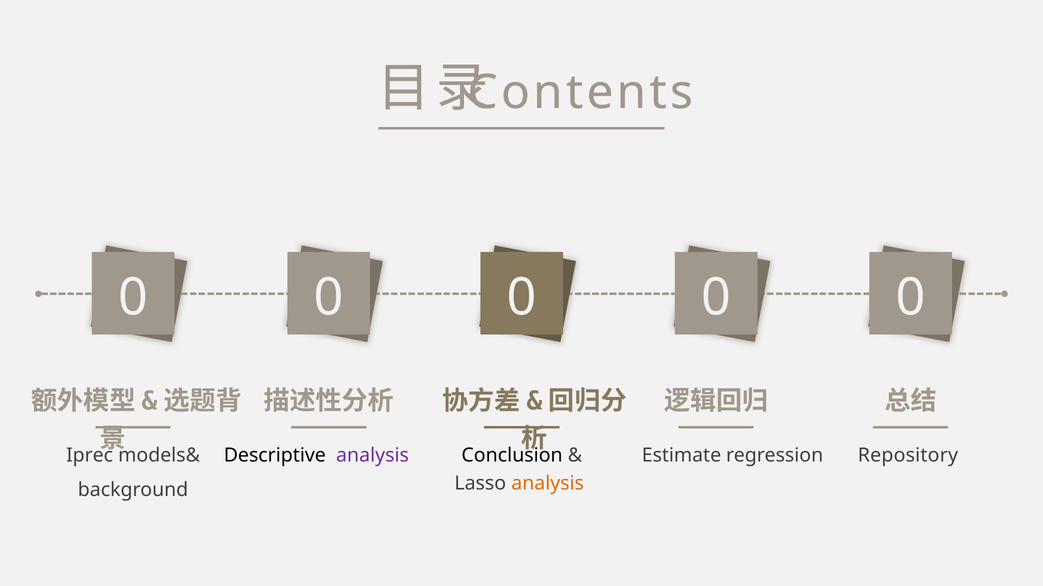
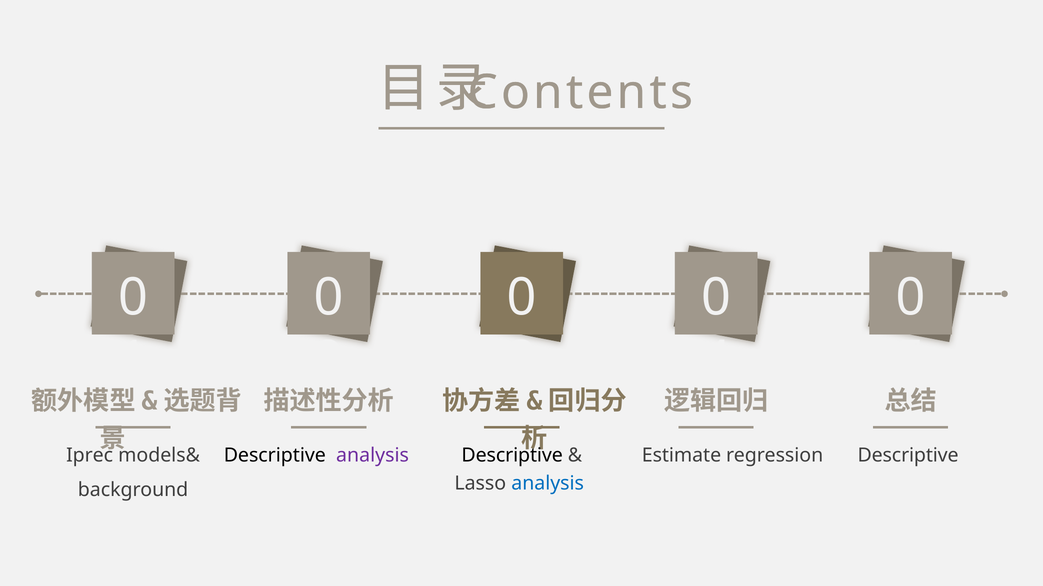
Conclusion: Conclusion -> Descriptive (512, 456)
Repository: Repository -> Descriptive (908, 456)
analysis colour: orange -> blue (548, 484)
